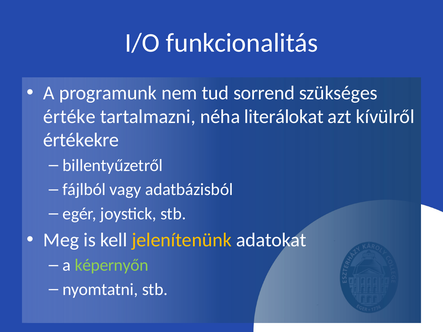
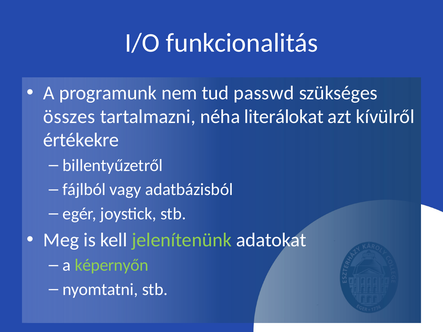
sorrend: sorrend -> passwd (264, 93)
értéke: értéke -> összes (69, 117)
jelenítenünk colour: yellow -> light green (182, 240)
